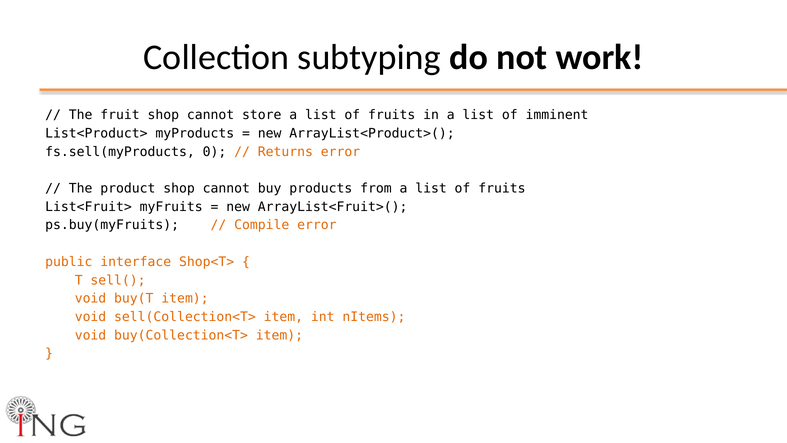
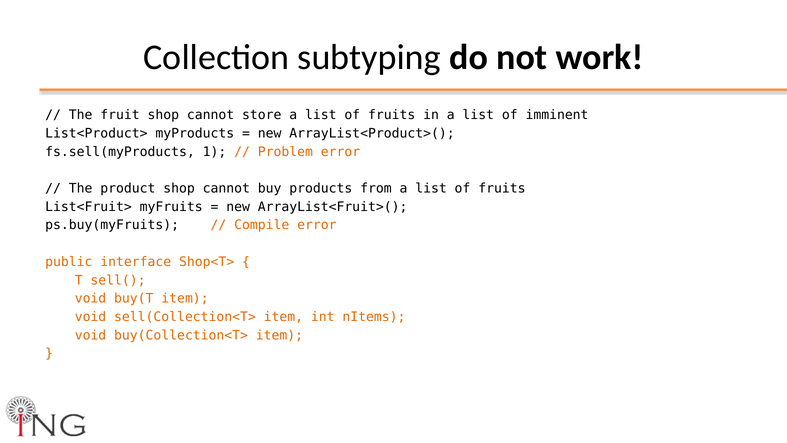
0: 0 -> 1 (215, 152)
Returns: Returns -> Problem (285, 152)
